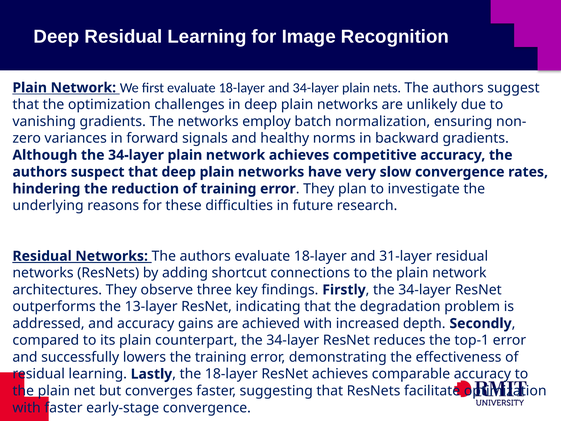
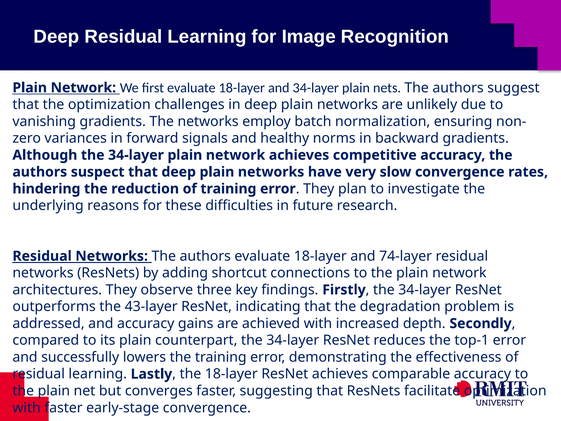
31-layer: 31-layer -> 74-layer (406, 256)
13-layer: 13-layer -> 43-layer (151, 306)
